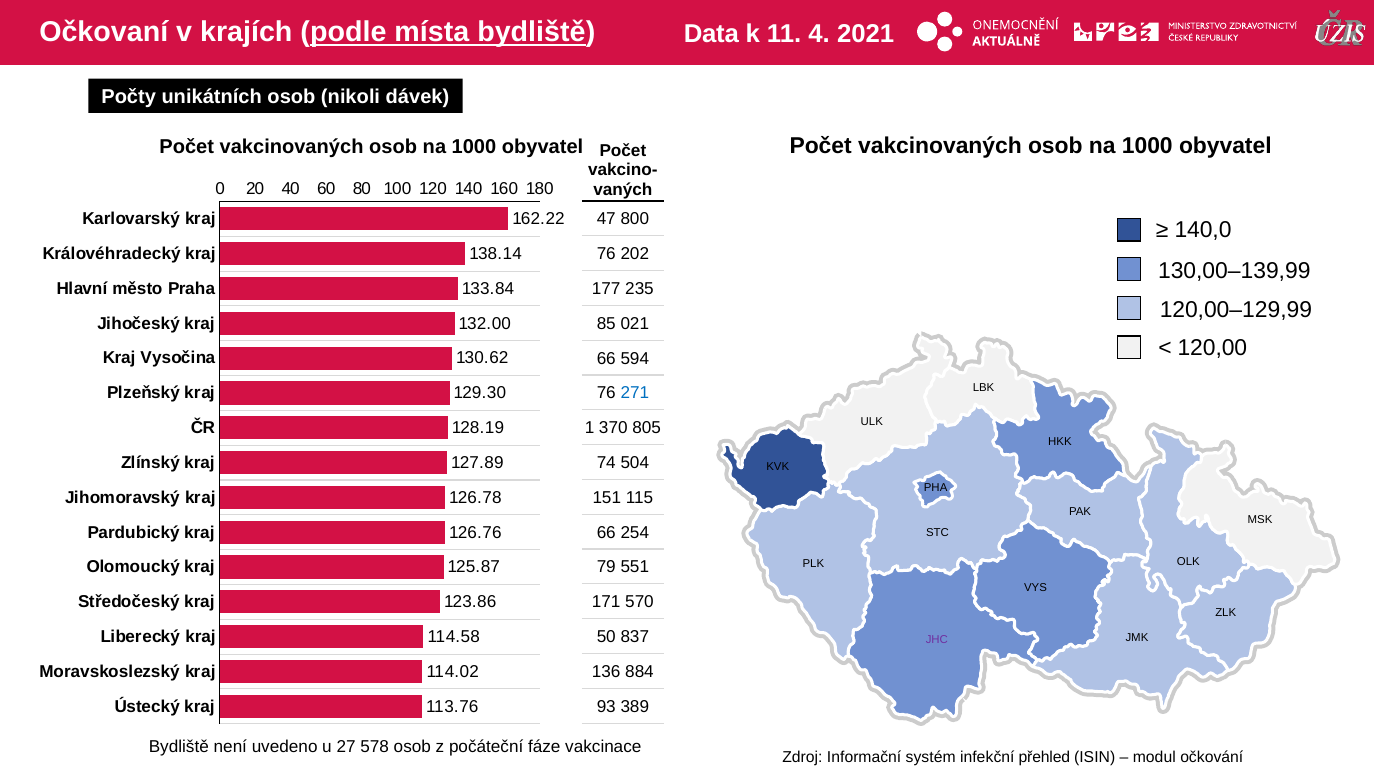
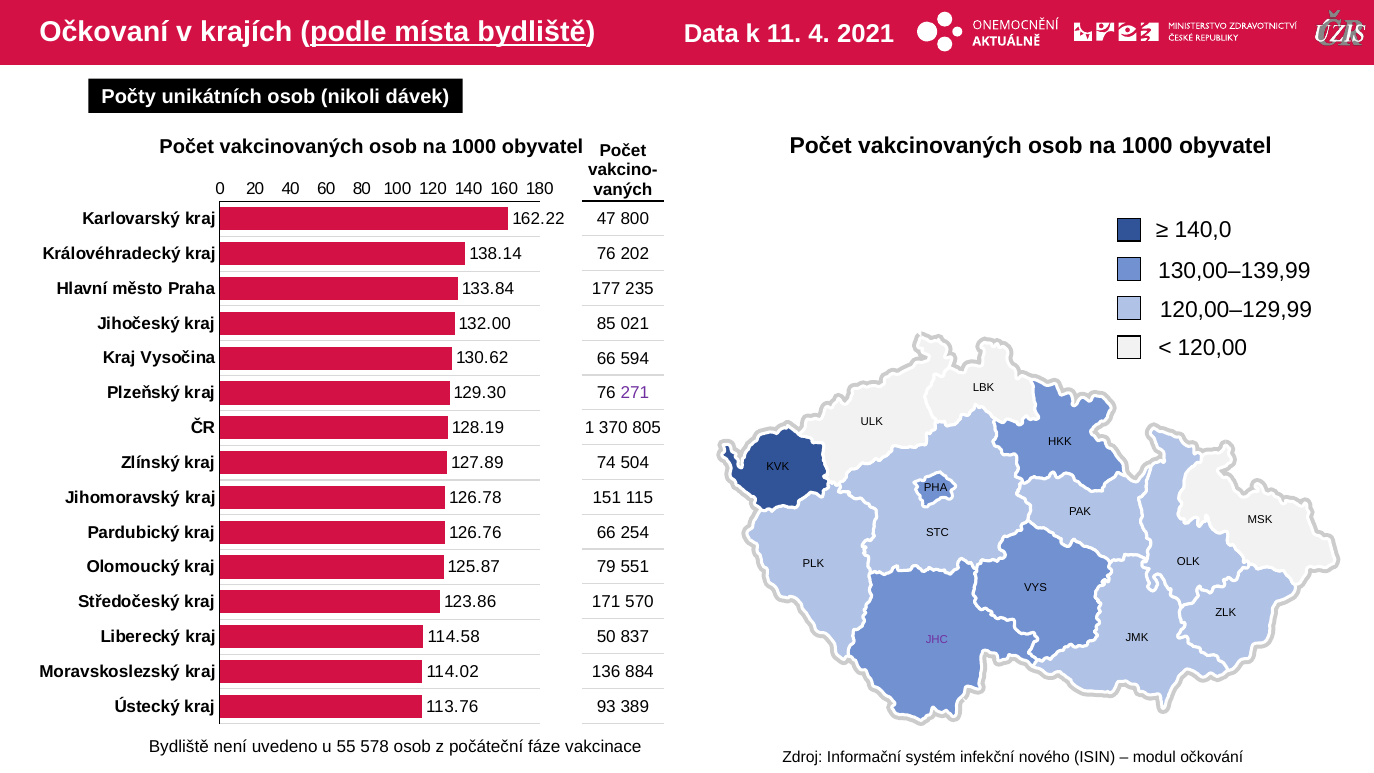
271 colour: blue -> purple (635, 393)
27: 27 -> 55 (346, 747)
přehled: přehled -> nového (1044, 758)
